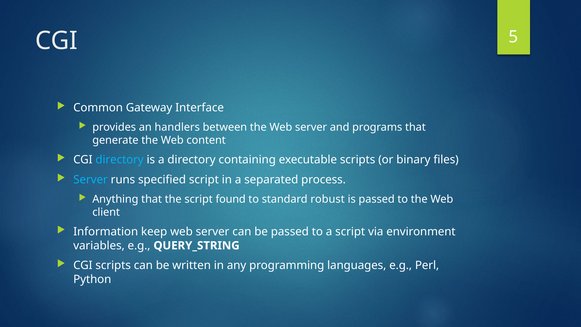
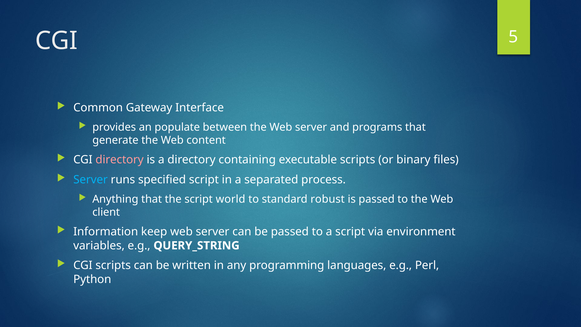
handlers: handlers -> populate (177, 127)
directory colour: light blue -> pink (120, 160)
found: found -> world (231, 199)
